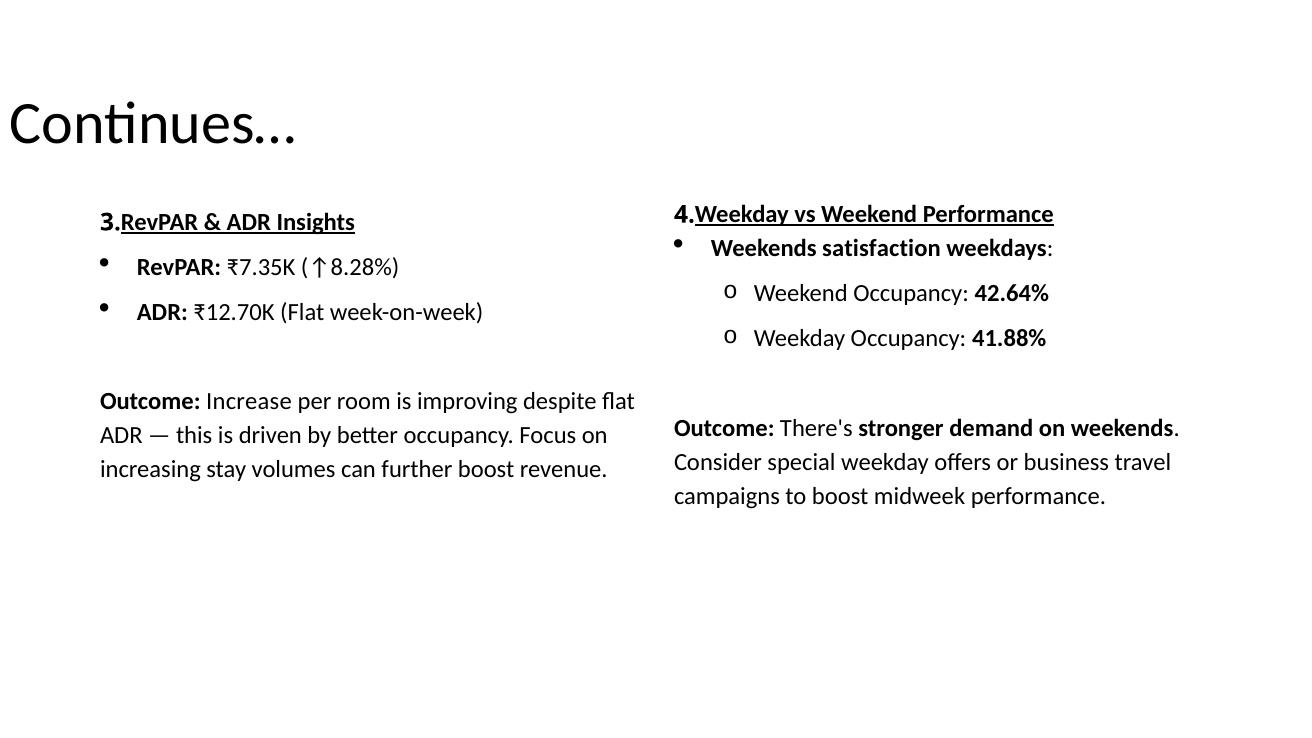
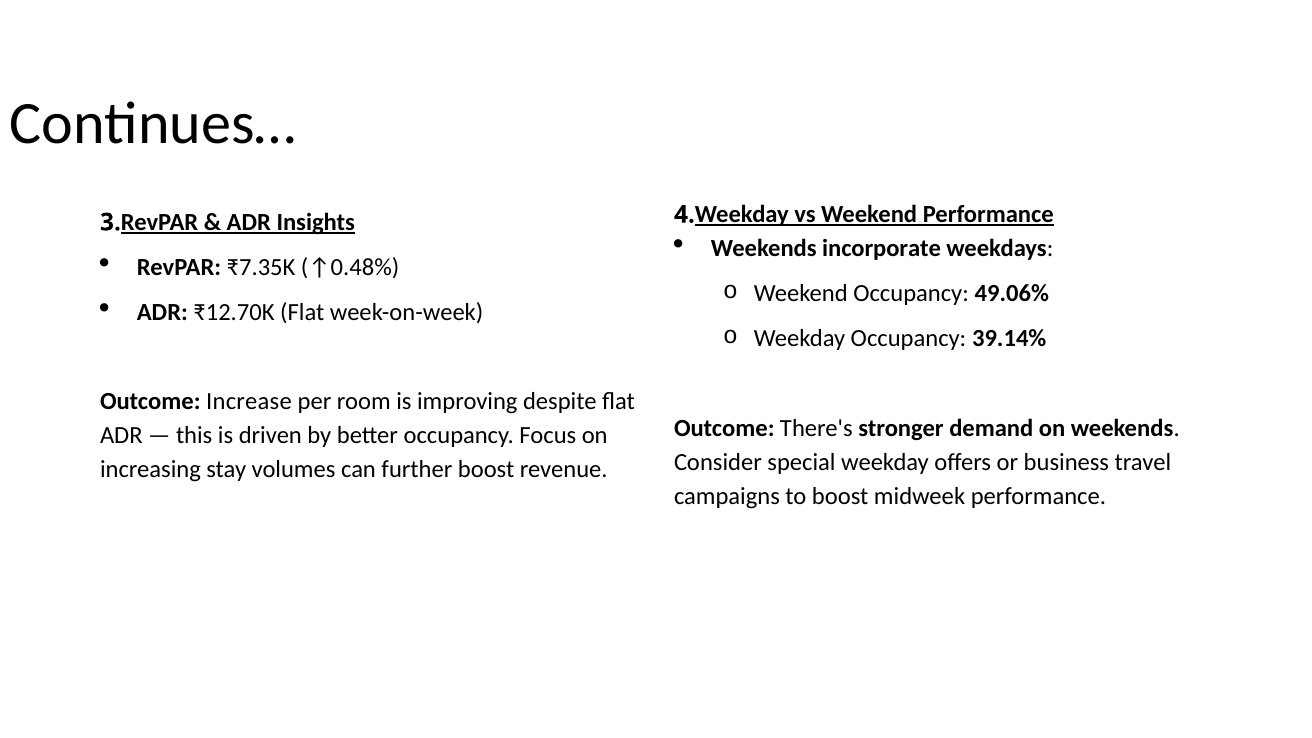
satisfaction: satisfaction -> incorporate (882, 249)
↑8.28%: ↑8.28% -> ↑0.48% (350, 267)
42.64%: 42.64% -> 49.06% (1012, 294)
41.88%: 41.88% -> 39.14% (1009, 339)
